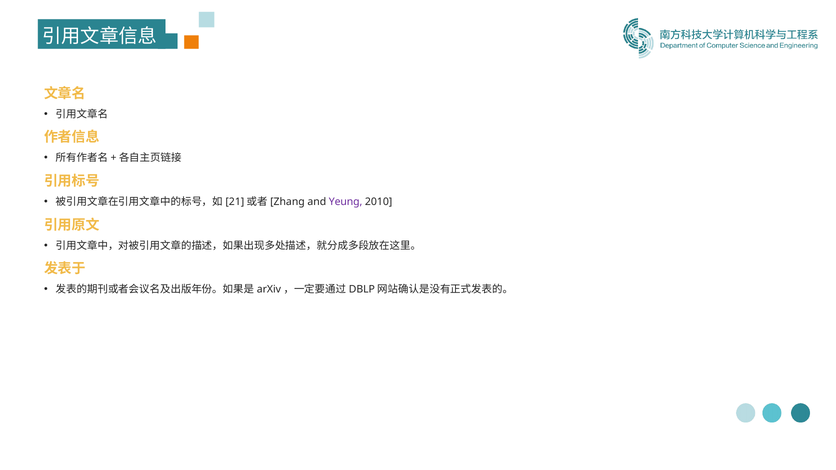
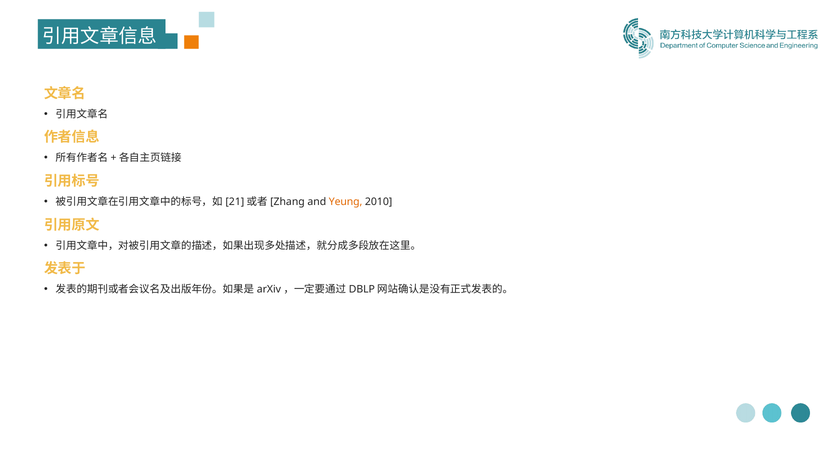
Yeung colour: purple -> orange (346, 202)
